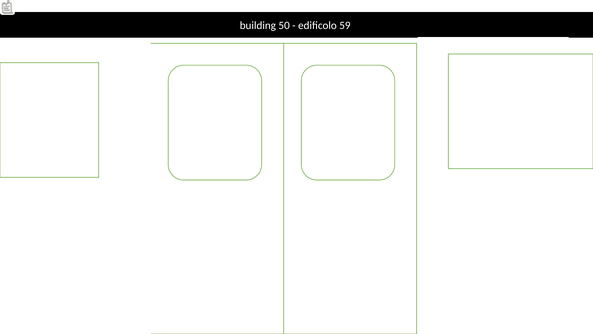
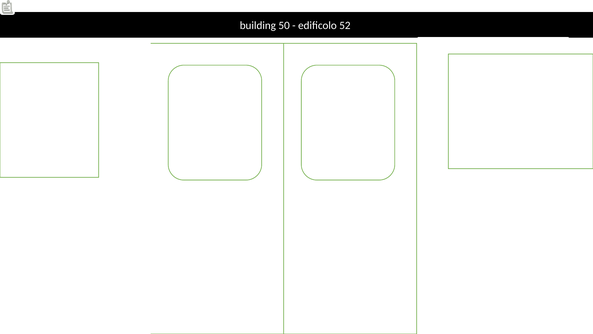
59: 59 -> 52 (345, 26)
